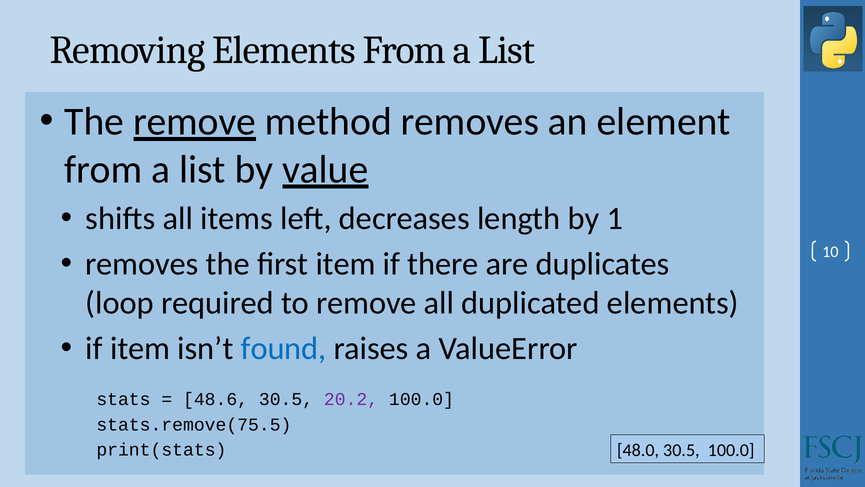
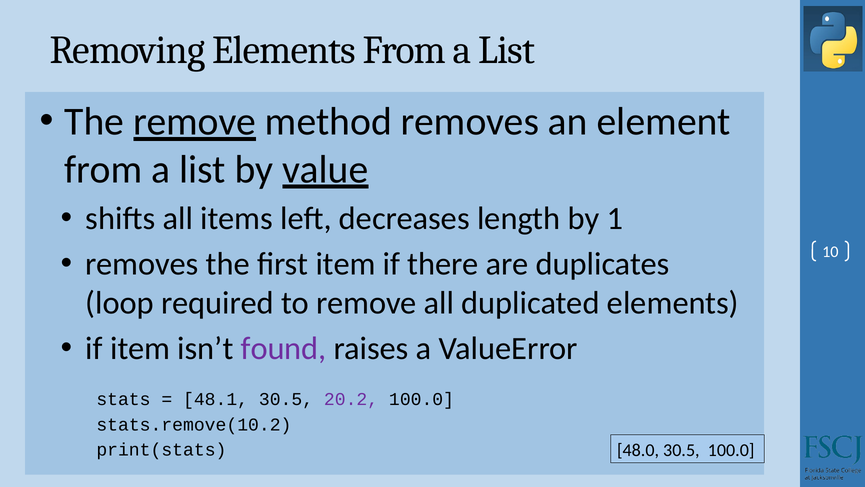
found colour: blue -> purple (284, 348)
48.6: 48.6 -> 48.1 (216, 399)
stats.remove(75.5: stats.remove(75.5 -> stats.remove(10.2 (194, 424)
